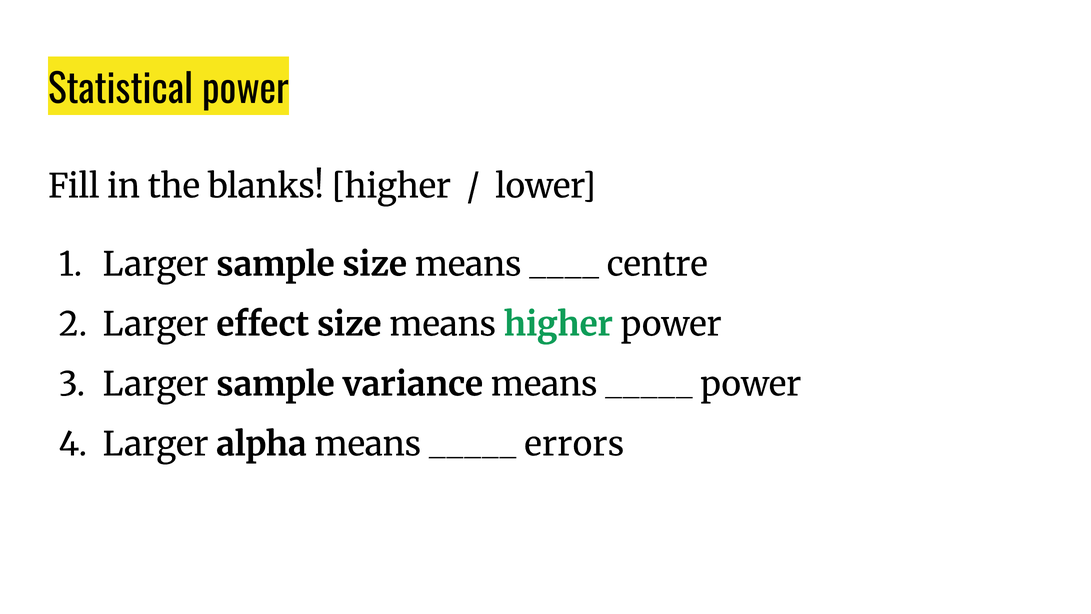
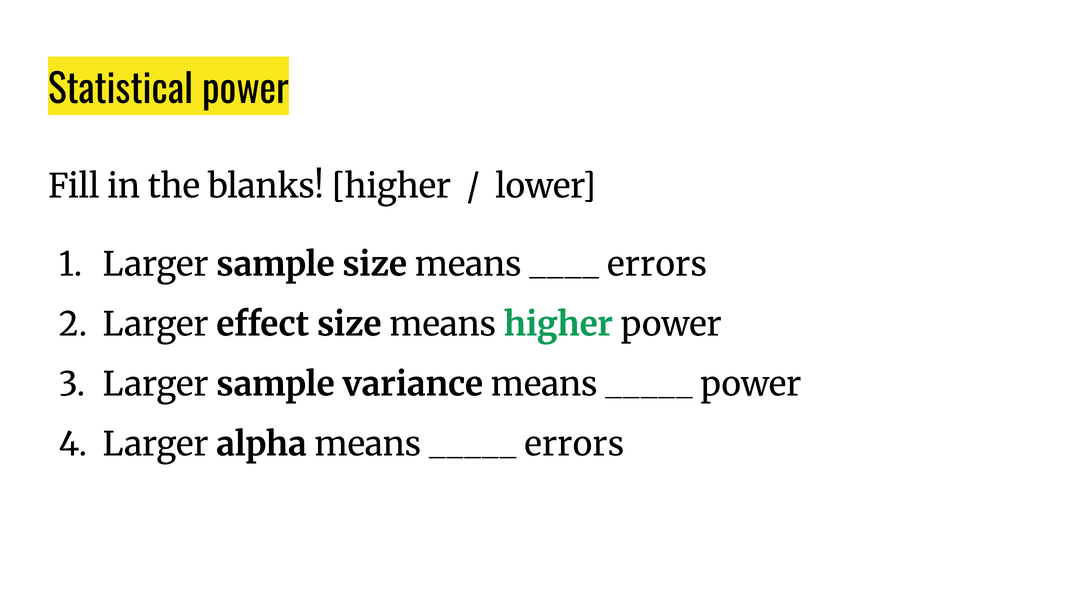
centre: centre -> errors (657, 264)
